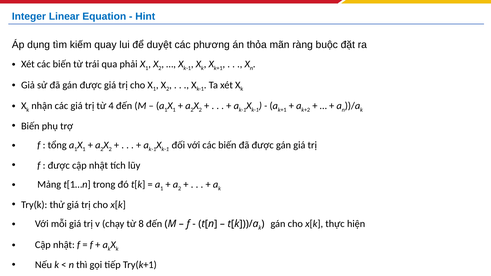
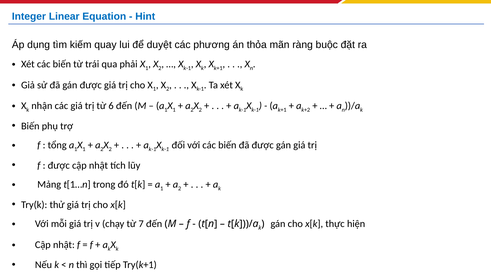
4: 4 -> 6 (111, 106)
8: 8 -> 7 (141, 224)
